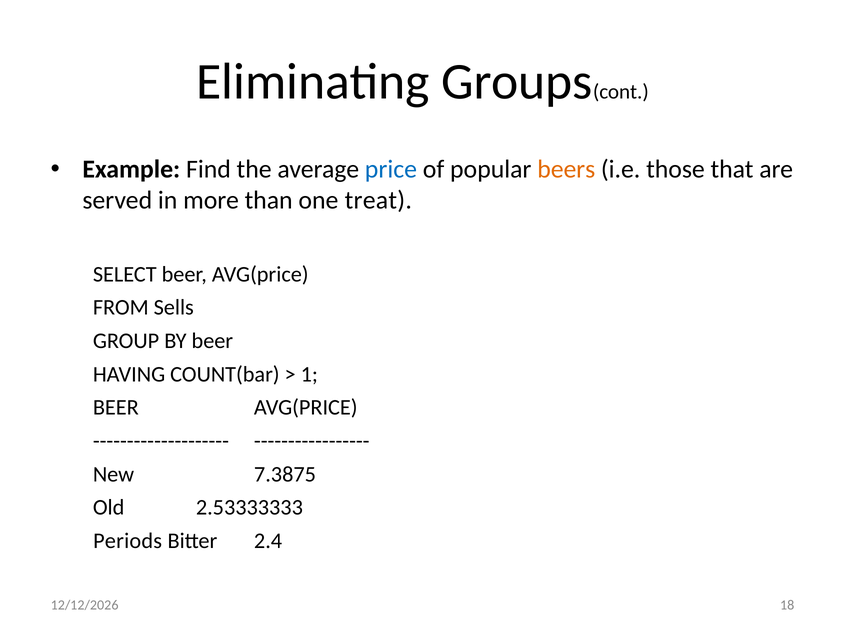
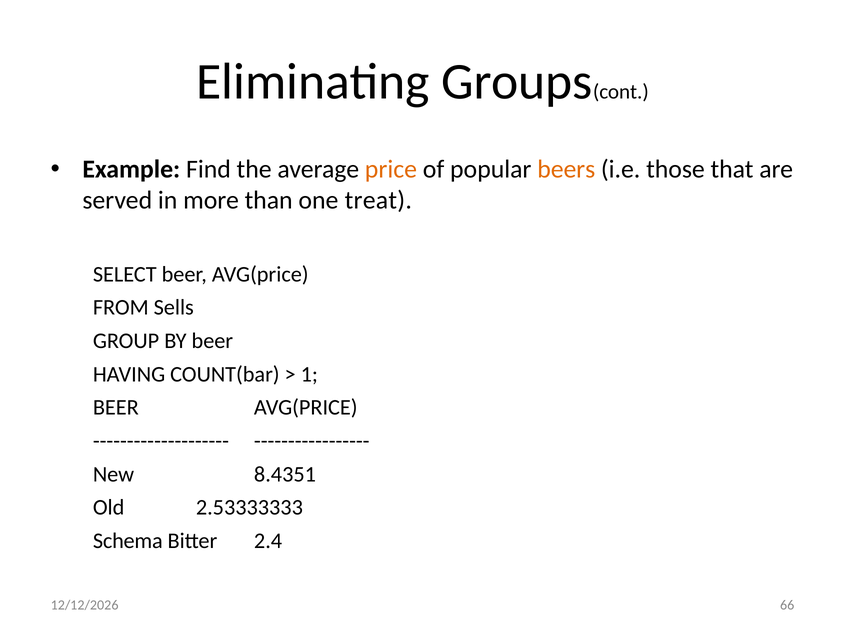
price colour: blue -> orange (391, 169)
7.3875: 7.3875 -> 8.4351 (285, 474)
Periods: Periods -> Schema (128, 541)
18: 18 -> 66 (787, 605)
